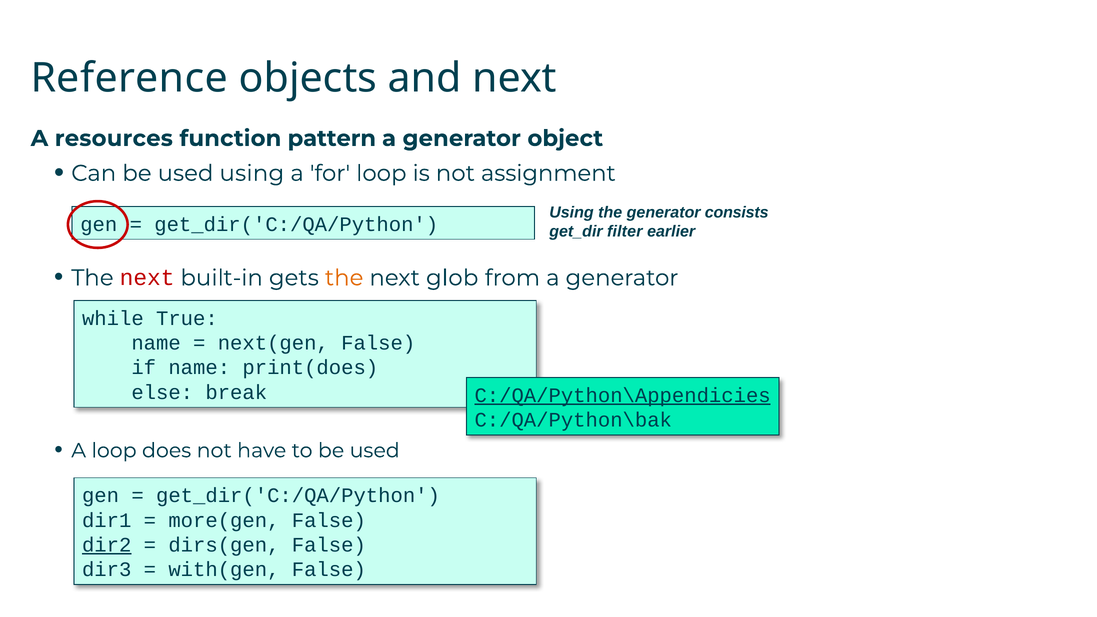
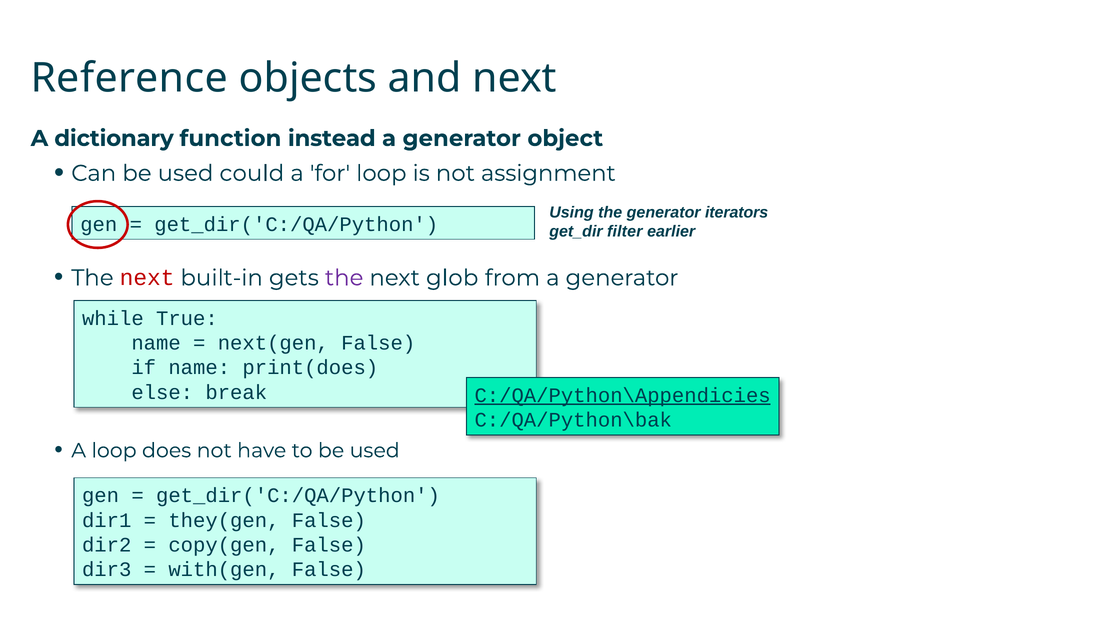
resources: resources -> dictionary (114, 138)
pattern: pattern -> instead (332, 138)
Can be used using: using -> could (252, 173)
consists: consists -> iterators (737, 212)
the colour: orange -> purple (344, 278)
more(gen: more(gen -> they(gen (224, 520)
dir2 underline: present -> none (107, 545)
dirs(gen: dirs(gen -> copy(gen (224, 545)
